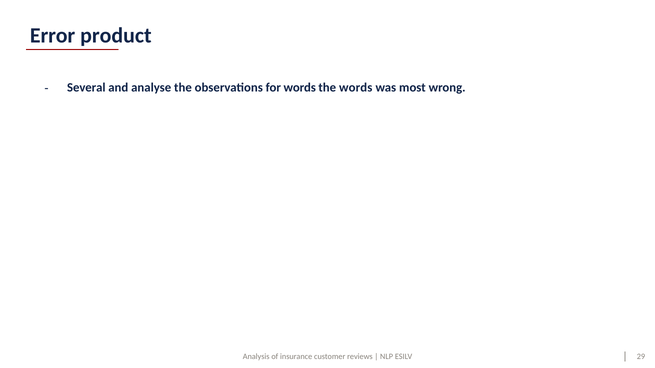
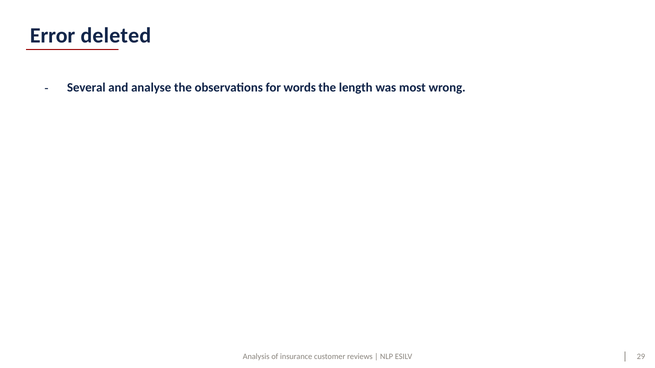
product: product -> deleted (116, 36)
the words: words -> length (356, 87)
